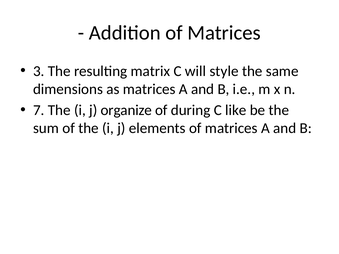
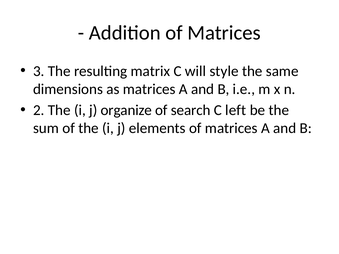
7: 7 -> 2 (39, 110)
during: during -> search (191, 110)
like: like -> left (236, 110)
